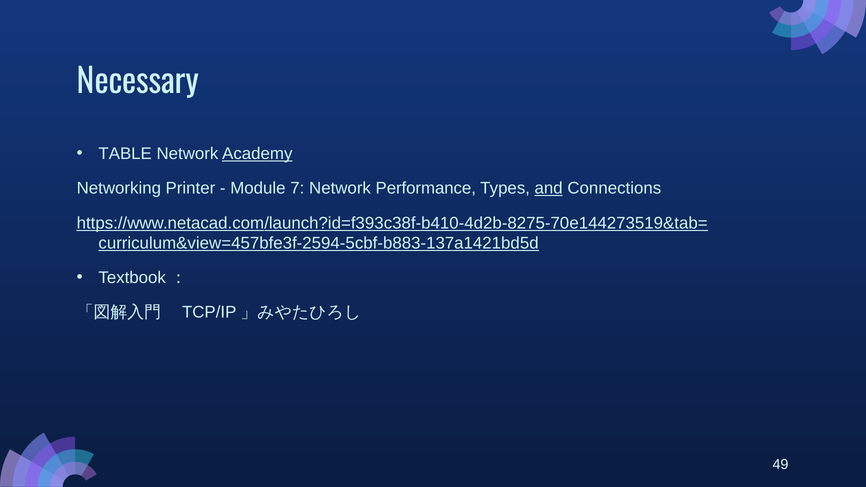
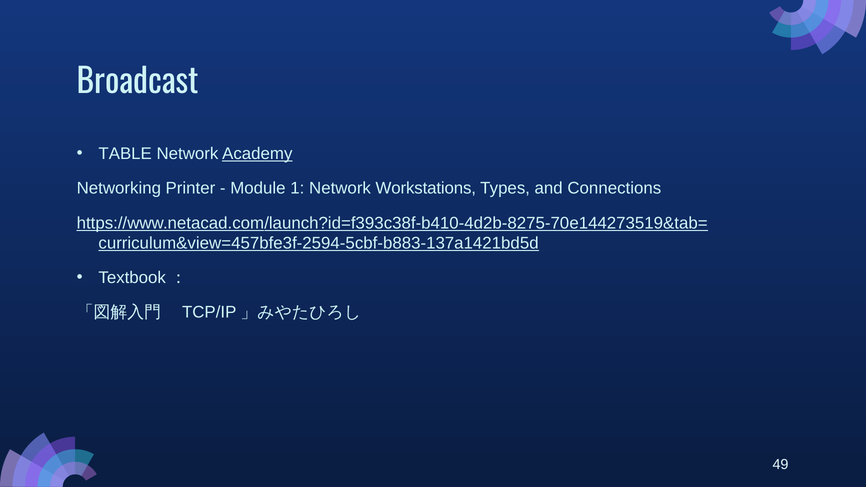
Necessary: Necessary -> Broadcast (138, 82)
7: 7 -> 1 (297, 188)
Performance: Performance -> Workstations (426, 188)
and underline: present -> none (549, 188)
